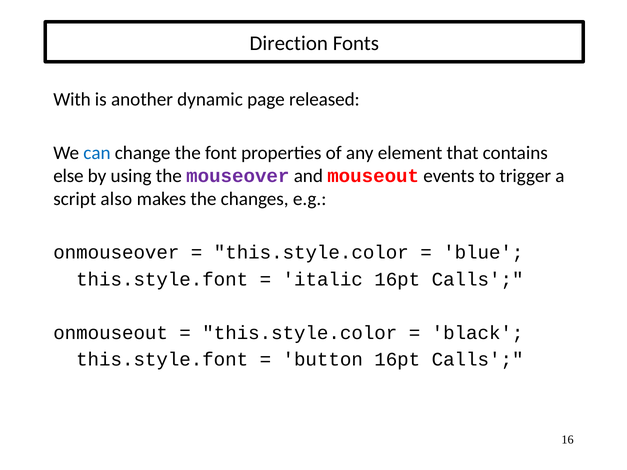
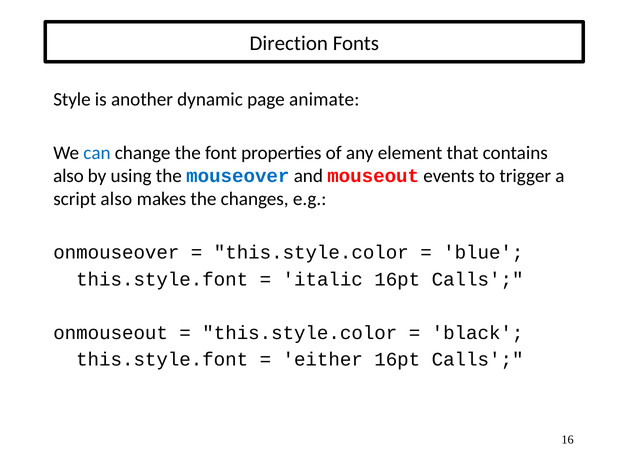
With: With -> Style (72, 100)
released: released -> animate (324, 100)
else: else -> also (68, 176)
mouseover colour: purple -> blue (238, 176)
button: button -> either (323, 360)
